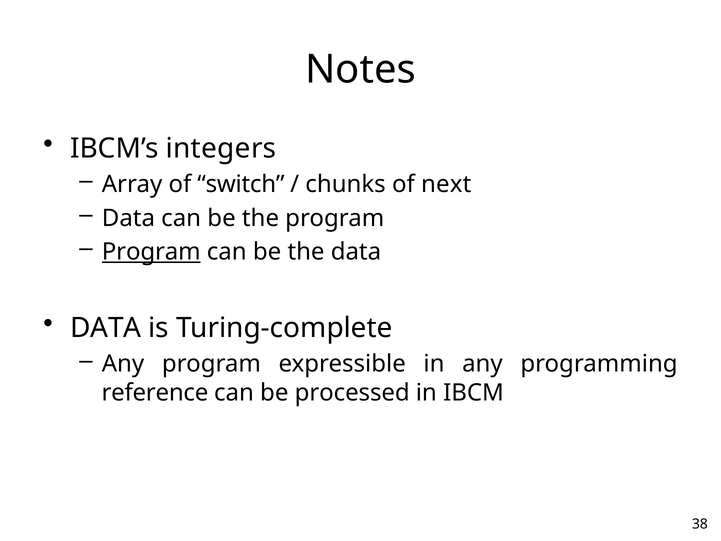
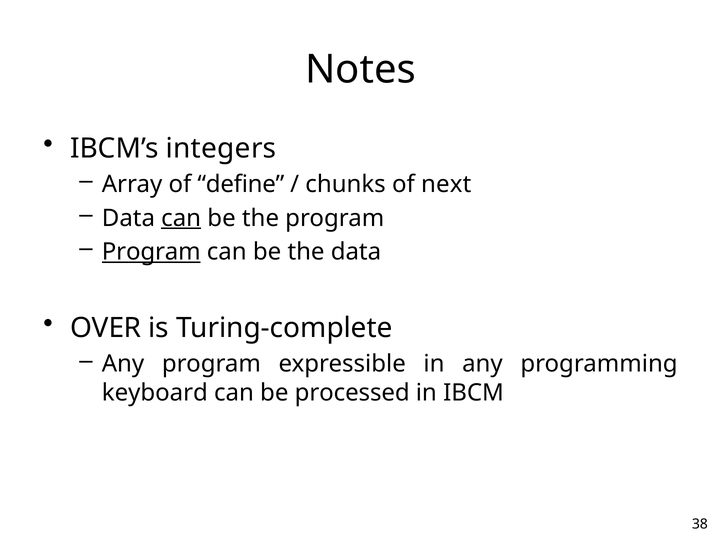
switch: switch -> define (241, 184)
can underline: none -> present (181, 218)
DATA: DATA -> OVER (106, 328)
reference: reference -> keyboard (155, 393)
